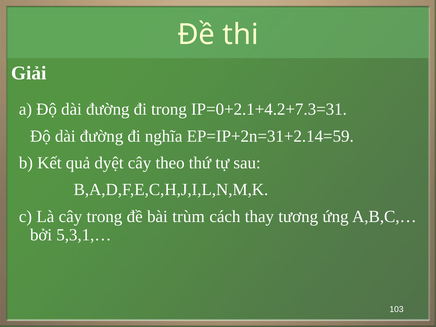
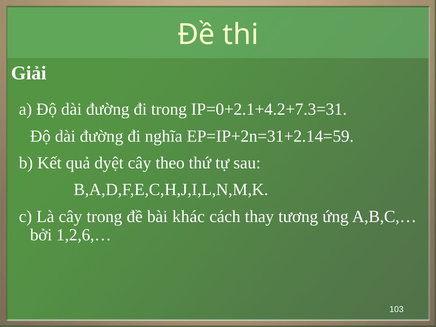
trùm: trùm -> khác (189, 217)
5,3,1,…: 5,3,1,… -> 1,2,6,… (84, 235)
